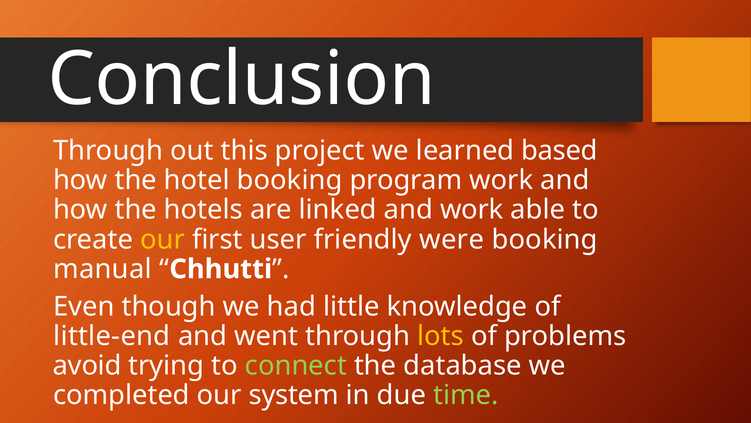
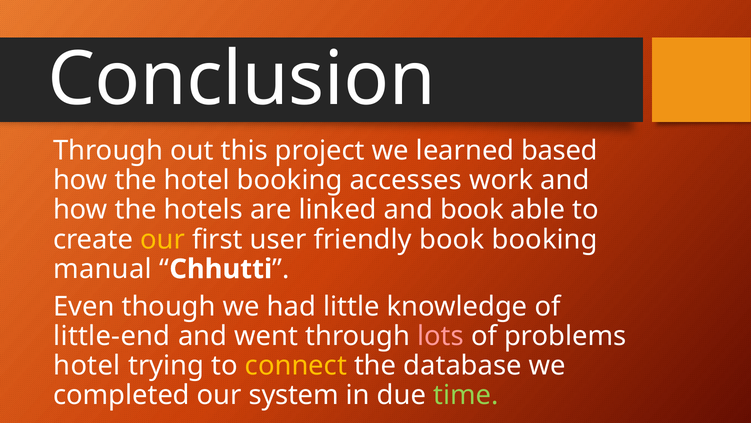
program: program -> accesses (406, 180)
and work: work -> book (472, 210)
friendly were: were -> book (452, 239)
lots colour: yellow -> pink (441, 336)
avoid: avoid -> hotel (87, 365)
connect colour: light green -> yellow (296, 365)
